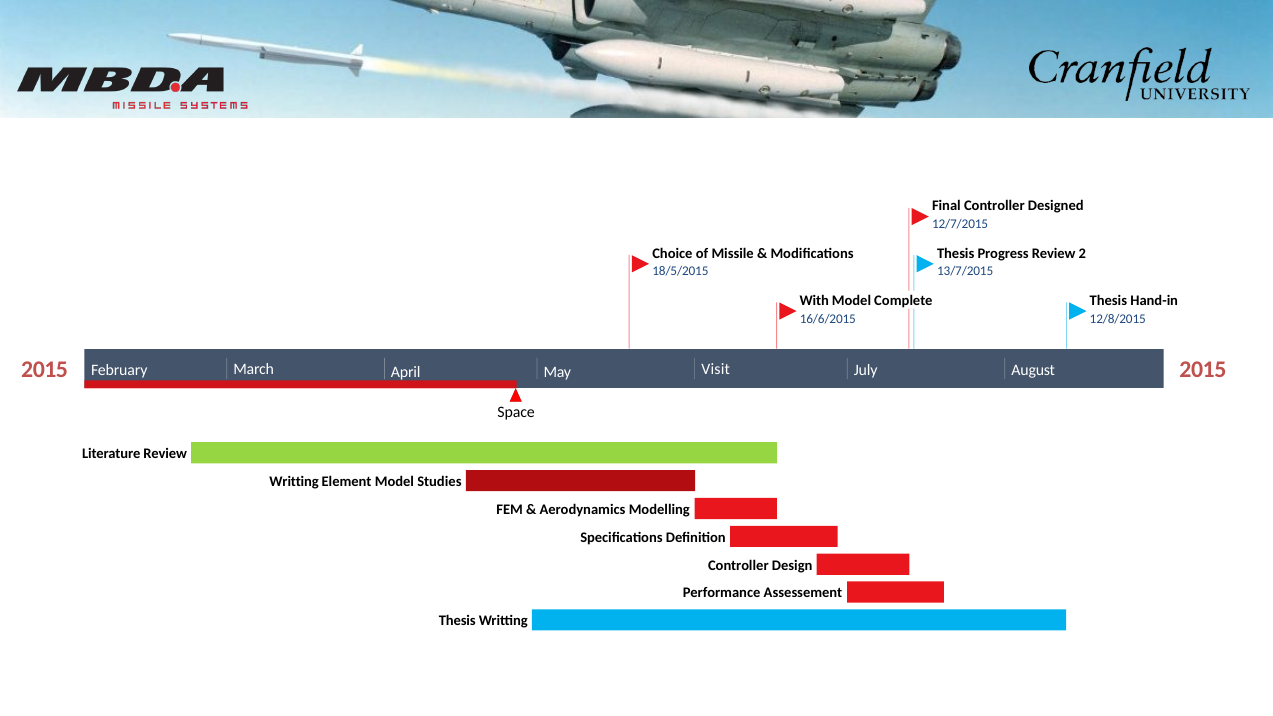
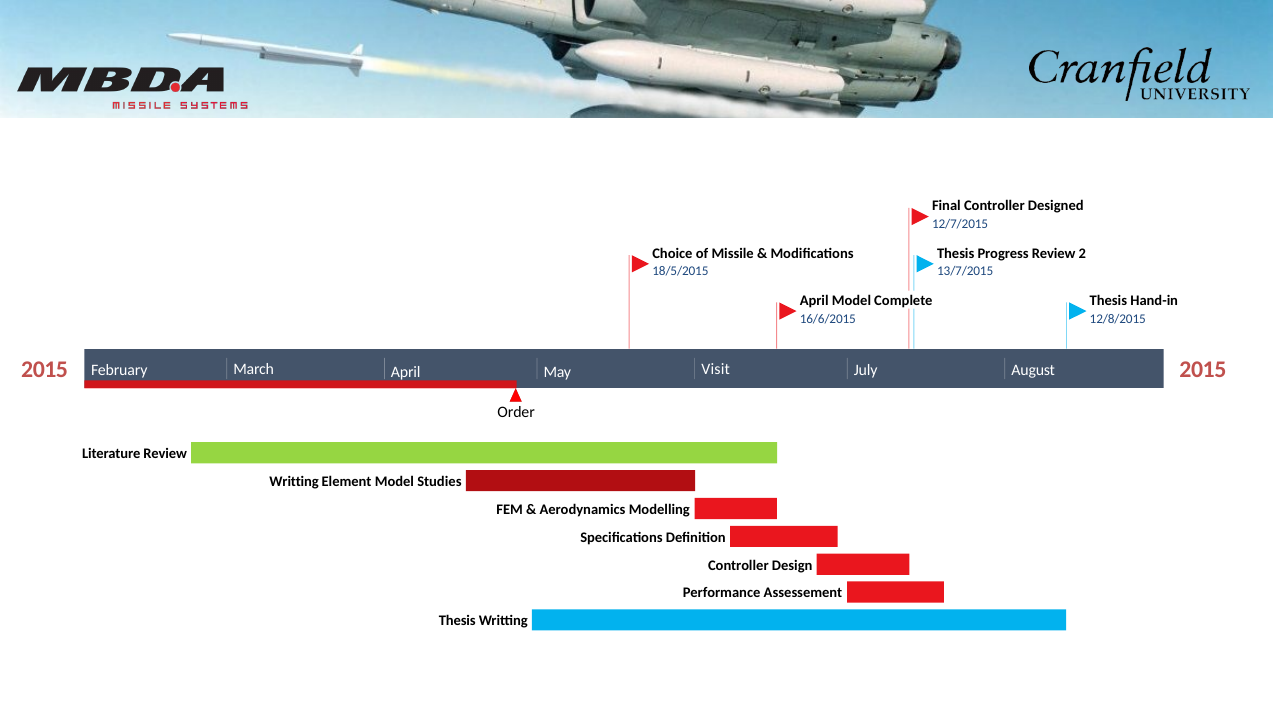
With: With -> April (814, 301)
Space: Space -> Order (516, 412)
